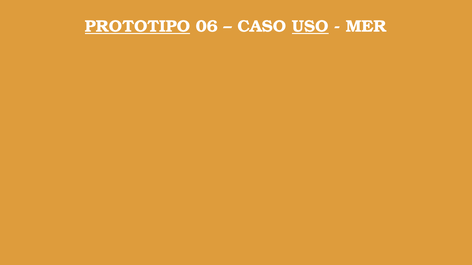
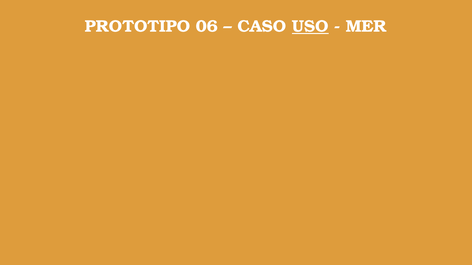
PROTOTIPO underline: present -> none (138, 26)
